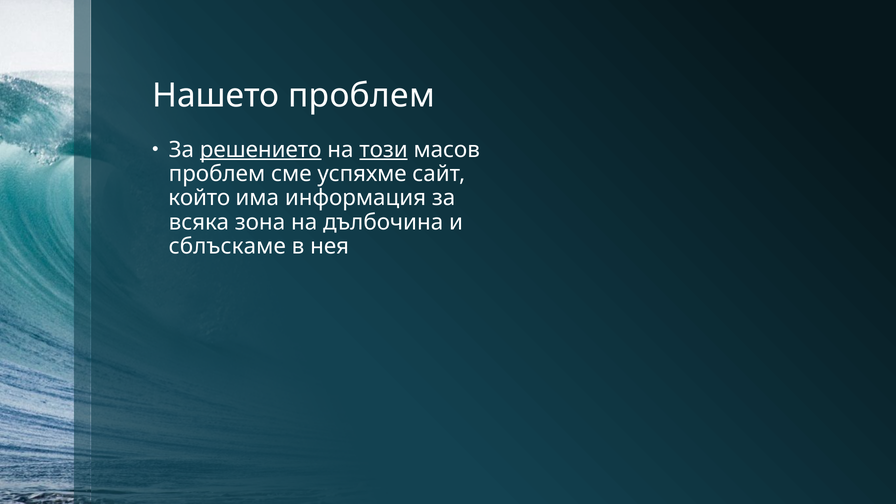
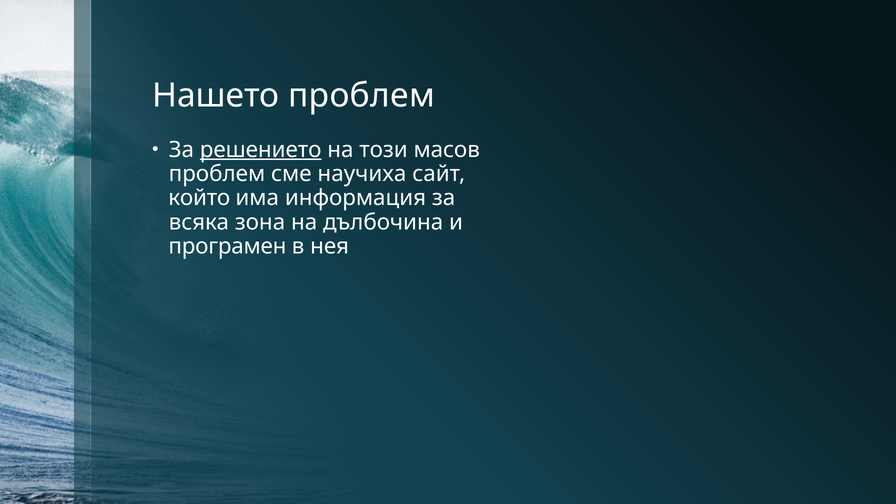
този underline: present -> none (384, 150)
успяхме: успяхме -> научиха (362, 174)
сблъскаме: сблъскаме -> програмен (227, 247)
